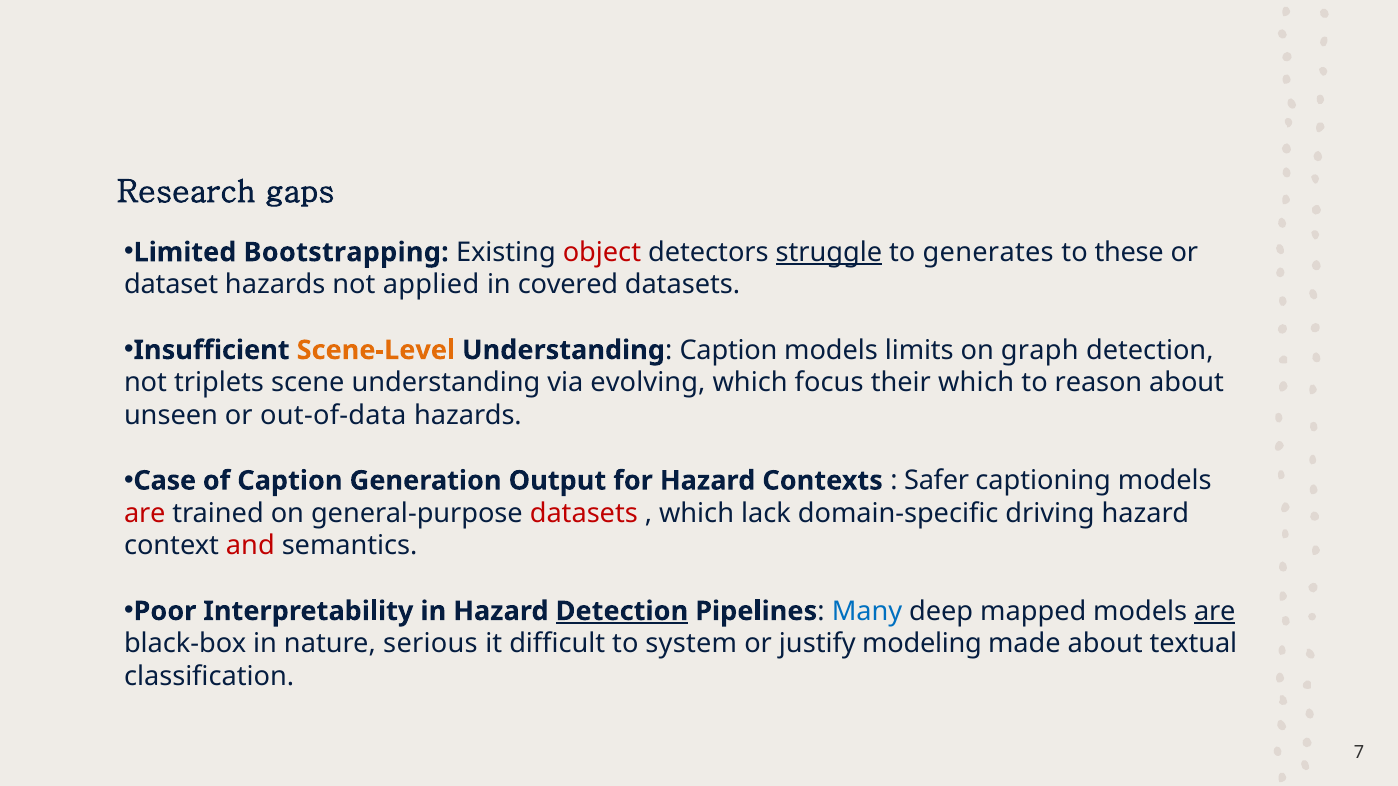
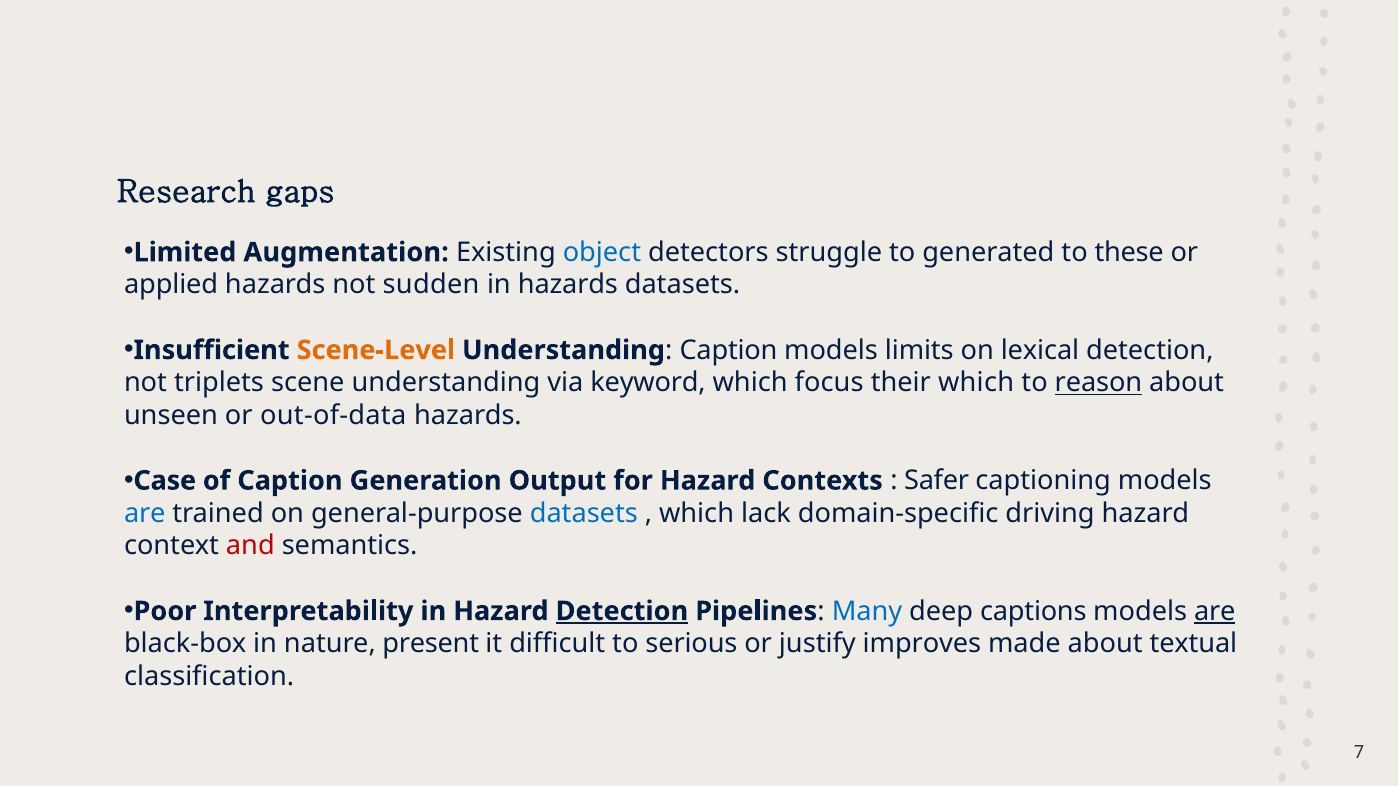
Bootstrapping: Bootstrapping -> Augmentation (346, 252)
object colour: red -> blue (602, 252)
struggle underline: present -> none (829, 252)
generates: generates -> generated (988, 252)
dataset: dataset -> applied (171, 285)
applied: applied -> sudden (431, 285)
in covered: covered -> hazards (568, 285)
graph: graph -> lexical (1040, 350)
evolving: evolving -> keyword (648, 383)
reason underline: none -> present (1098, 383)
are colour: red -> blue (145, 514)
datasets colour: red -> blue (584, 514)
mapped: mapped -> captions (1033, 611)
serious: serious -> present (431, 644)
system: system -> serious (691, 644)
modeling: modeling -> improves (922, 644)
